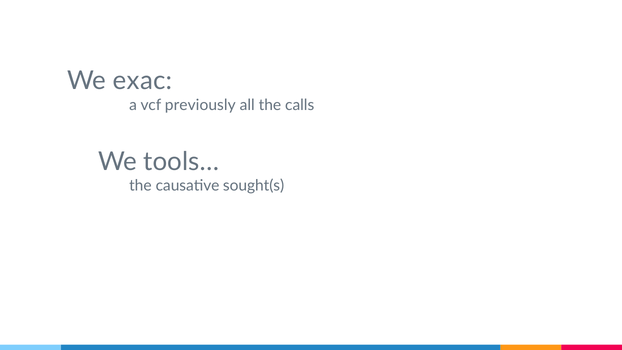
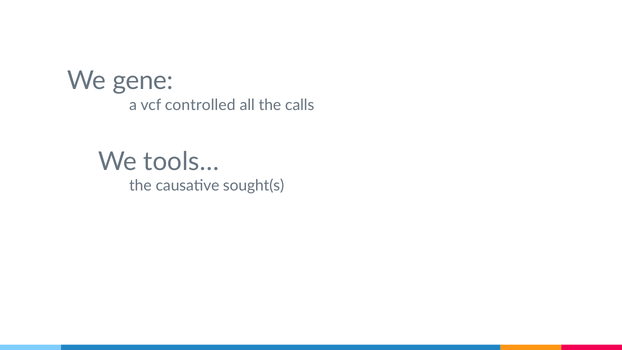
exac: exac -> gene (143, 81)
previously: previously -> controlled (200, 105)
